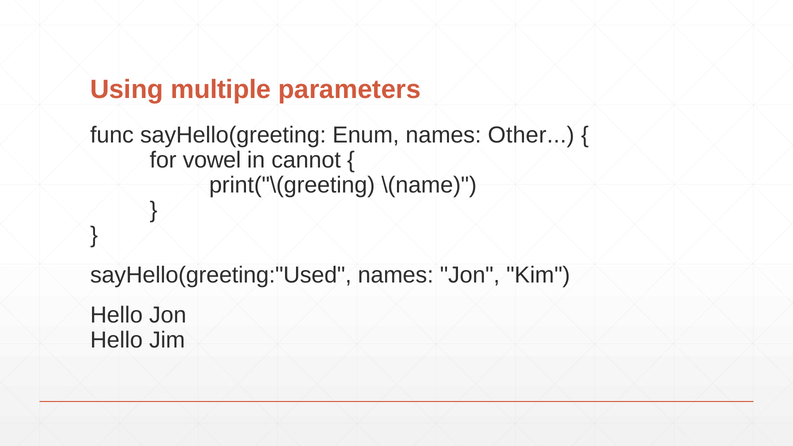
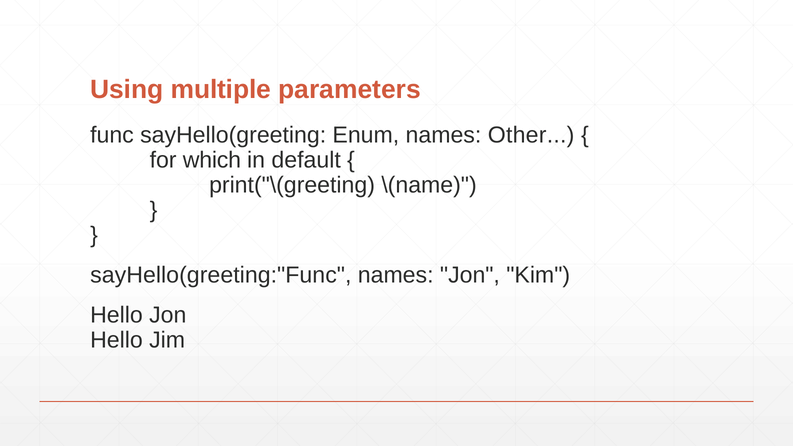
vowel: vowel -> which (212, 160)
cannot: cannot -> default (306, 160)
sayHello(greeting:"Used: sayHello(greeting:"Used -> sayHello(greeting:"Func (221, 275)
